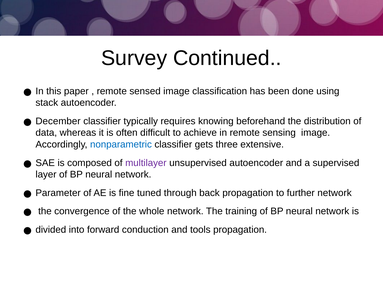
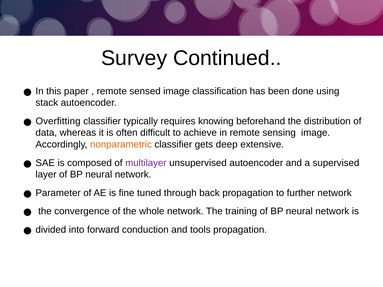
December: December -> Overfitting (58, 121)
nonparametric colour: blue -> orange (121, 145)
three: three -> deep (227, 145)
